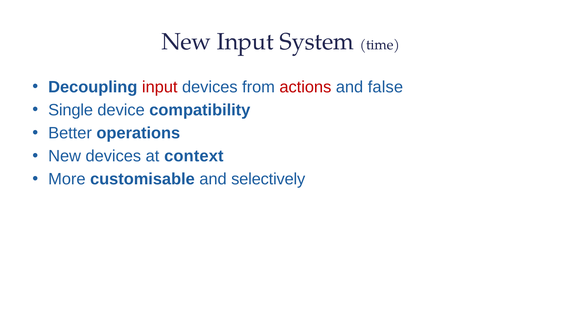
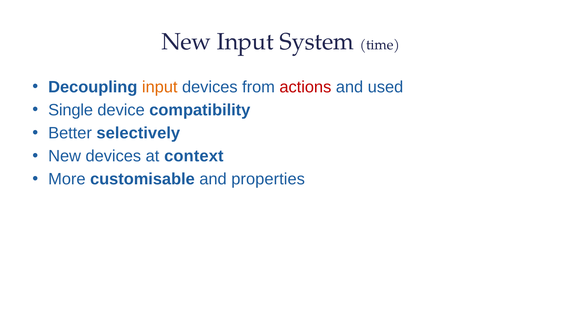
input colour: red -> orange (160, 87)
false: false -> used (386, 87)
operations: operations -> selectively (138, 133)
selectively: selectively -> properties (268, 179)
